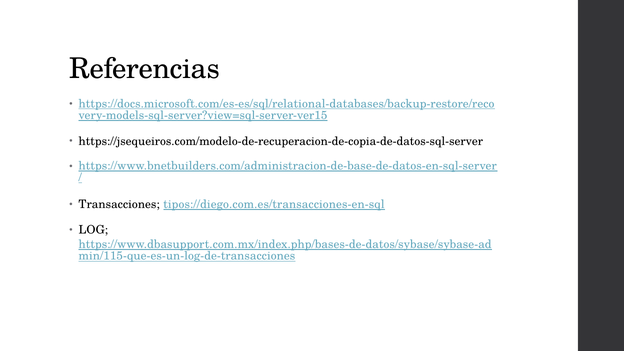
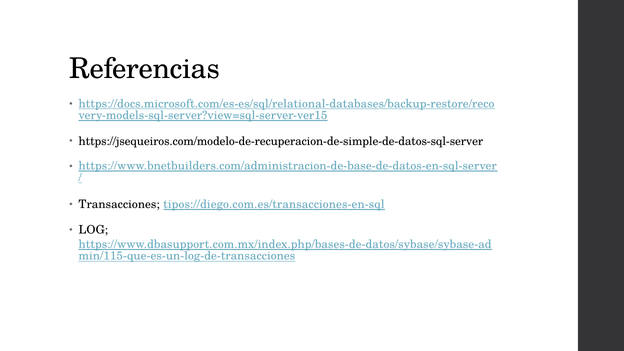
https://jsequeiros.com/modelo-de-recuperacion-de-copia-de-datos-sql-server: https://jsequeiros.com/modelo-de-recuperacion-de-copia-de-datos-sql-server -> https://jsequeiros.com/modelo-de-recuperacion-de-simple-de-datos-sql-server (281, 141)
